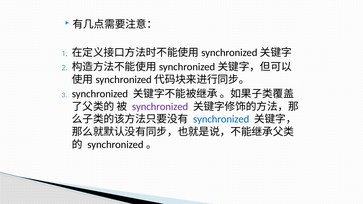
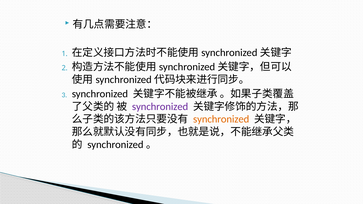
synchronized colour: blue -> orange (221, 119)
